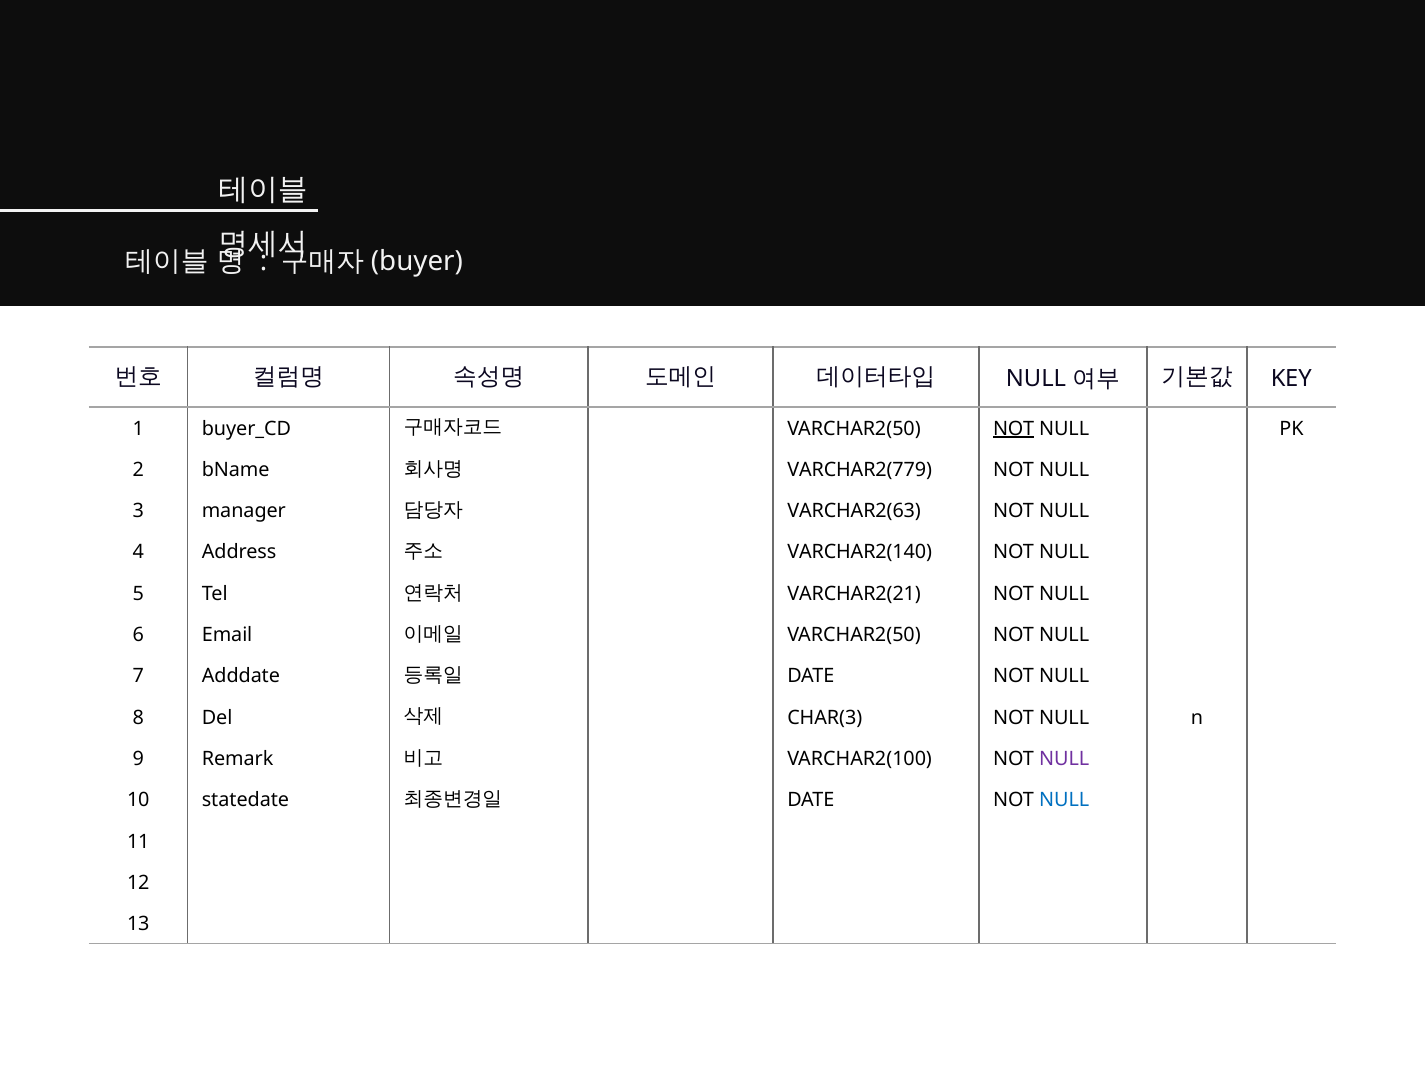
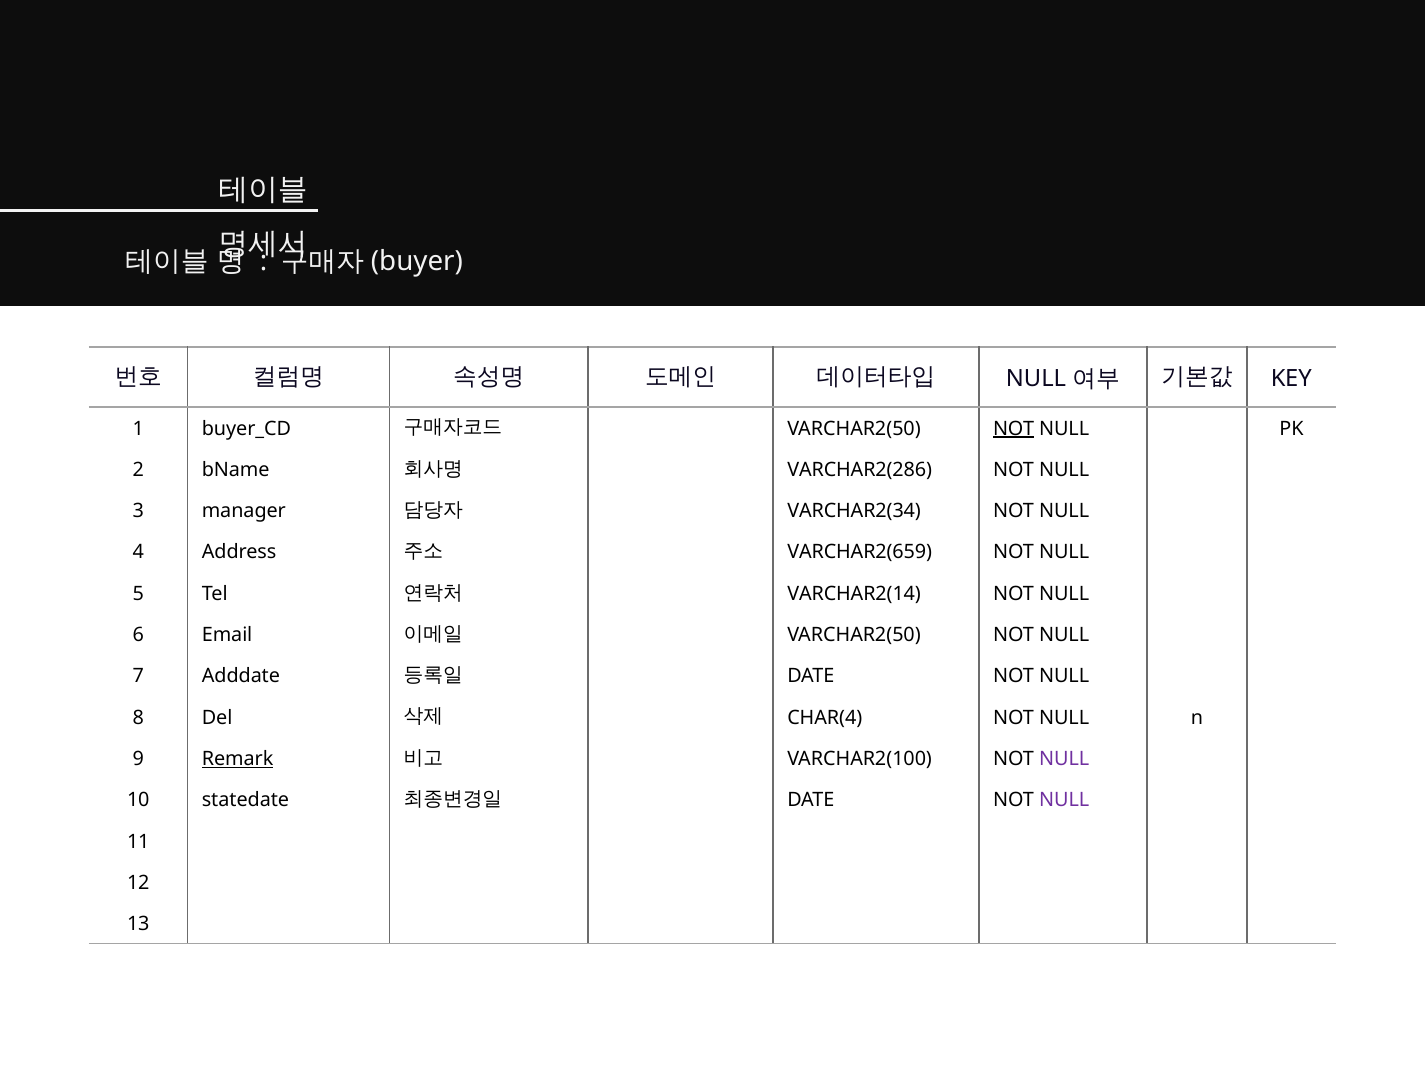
VARCHAR2(779: VARCHAR2(779 -> VARCHAR2(286 (860, 470)
VARCHAR2(63: VARCHAR2(63 -> VARCHAR2(34 (854, 511)
VARCHAR2(140: VARCHAR2(140 -> VARCHAR2(659 (860, 552)
VARCHAR2(21: VARCHAR2(21 -> VARCHAR2(14 (854, 594)
CHAR(3: CHAR(3 -> CHAR(4 (825, 717)
Remark underline: none -> present (238, 759)
NULL colour: blue -> purple (1064, 800)
